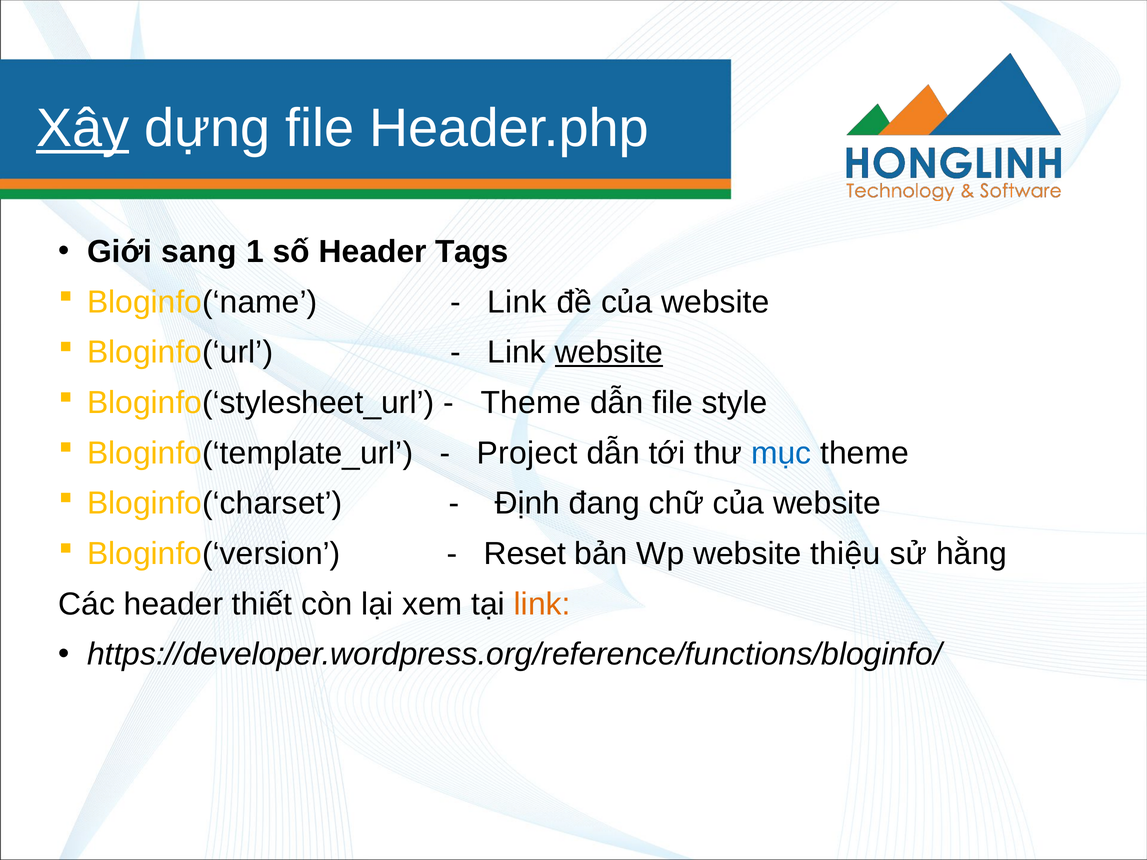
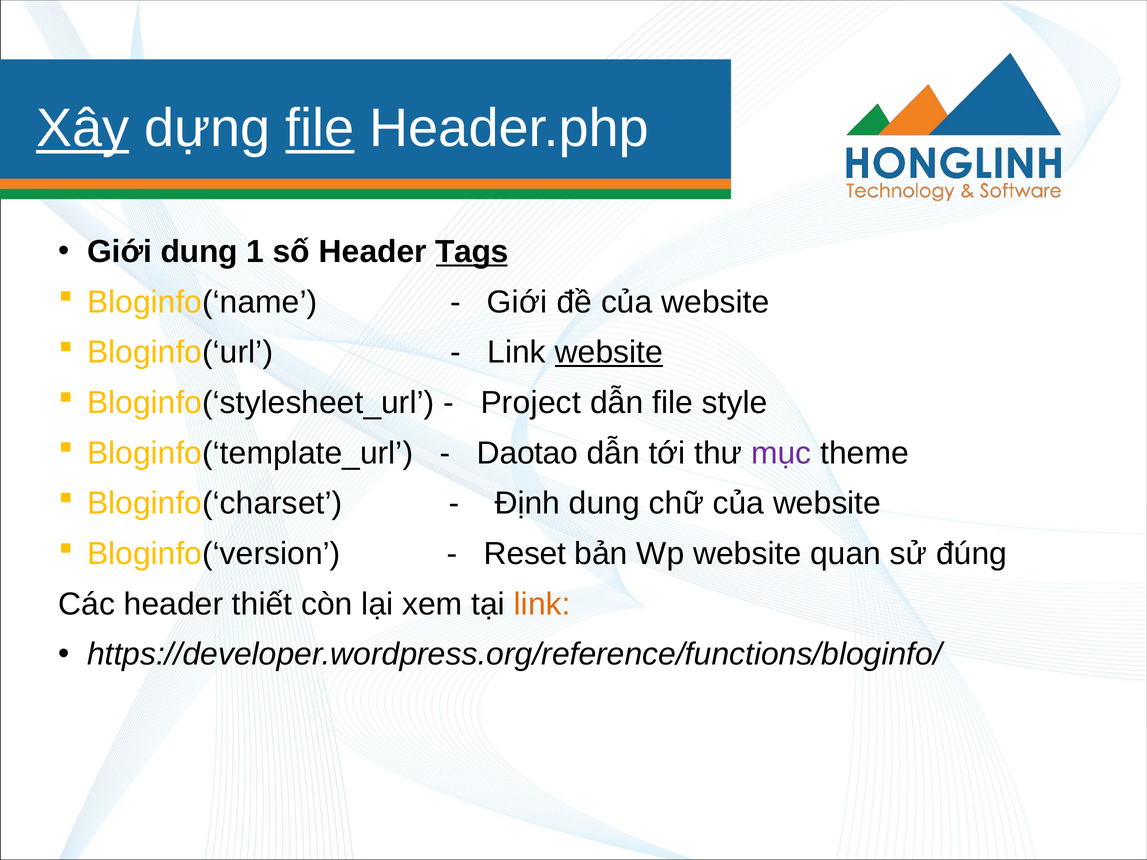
file underline: none -> present (320, 129)
Giới sang: sang -> dung (199, 252)
Tags underline: none -> present (472, 252)
Link: Link -> Giới (517, 302)
Theme: Theme -> Project (531, 403)
Project: Project -> Daotao (528, 453)
mục colour: blue -> purple (781, 453)
Định đang: đang -> dung (604, 504)
thiệu: thiệu -> quan (846, 554)
hằng: hằng -> đúng (972, 554)
